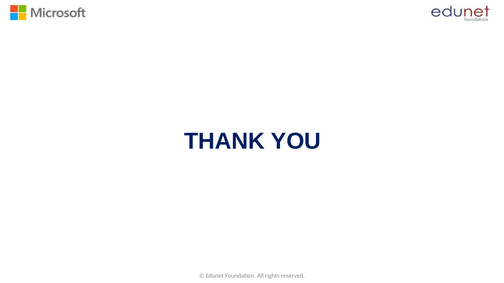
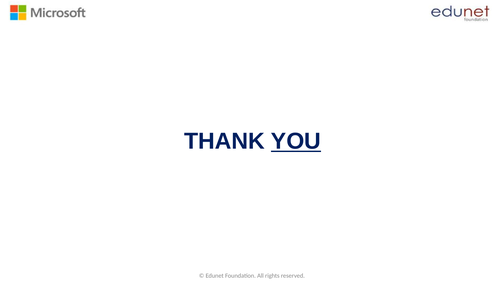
YOU underline: none -> present (296, 142)
